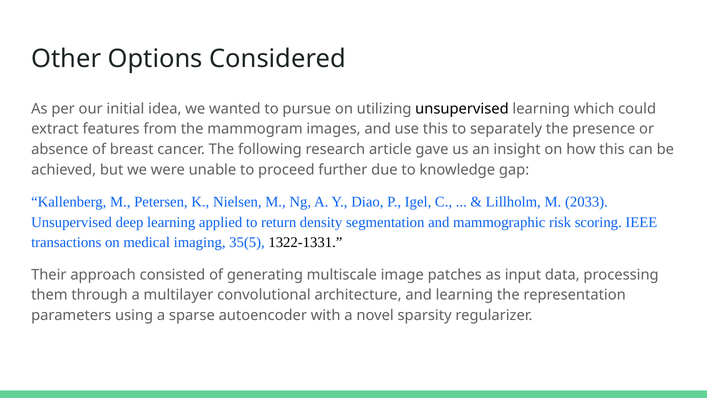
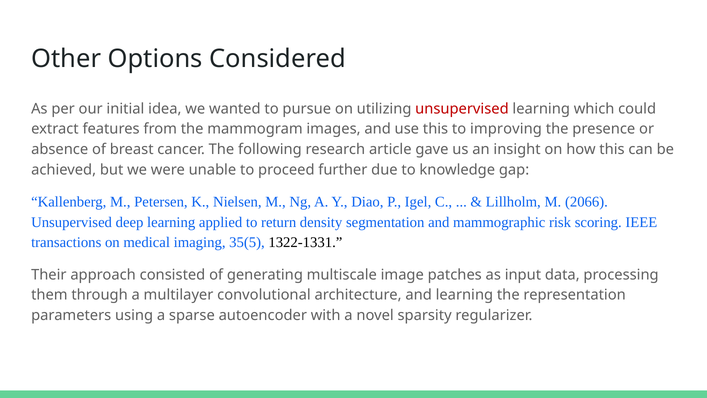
unsupervised colour: black -> red (462, 109)
separately: separately -> improving (506, 129)
2033: 2033 -> 2066 (586, 202)
